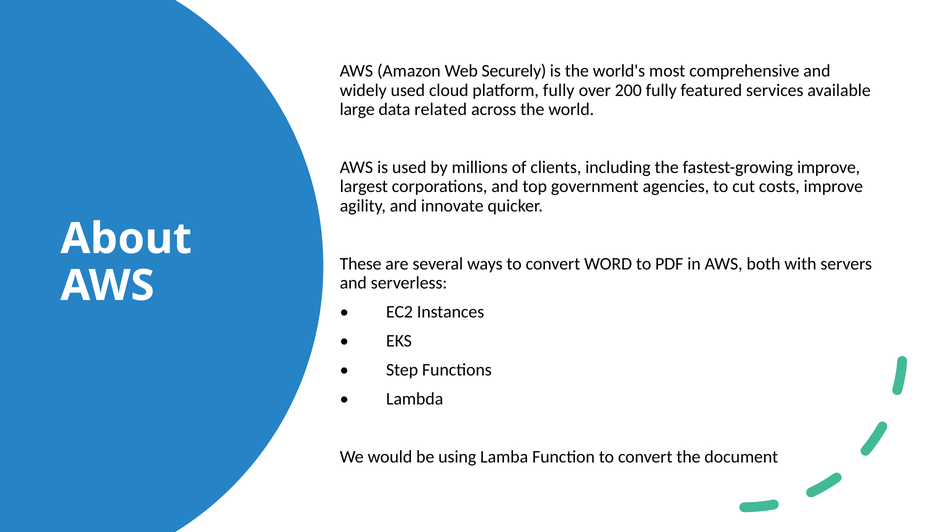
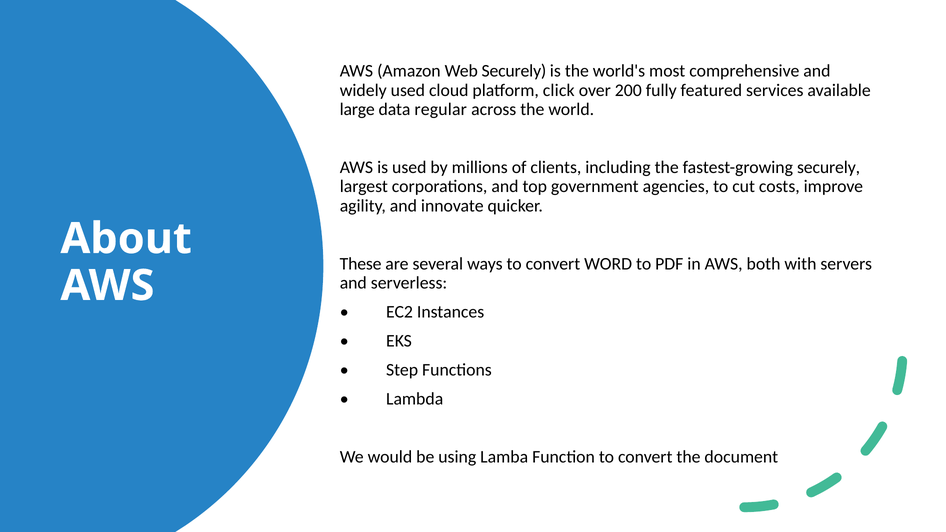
platform fully: fully -> click (559, 90)
related: related -> regular (441, 109)
fastest-growing improve: improve -> securely (829, 167)
